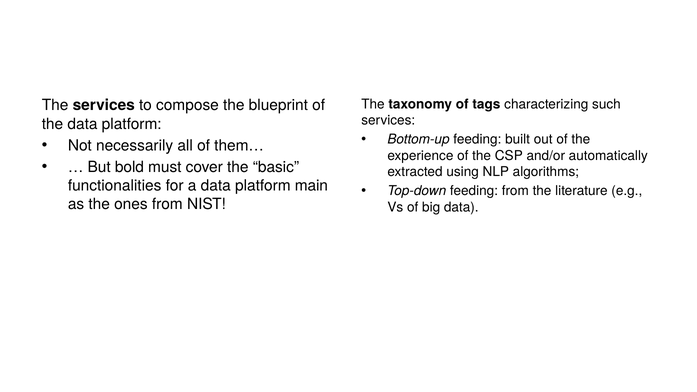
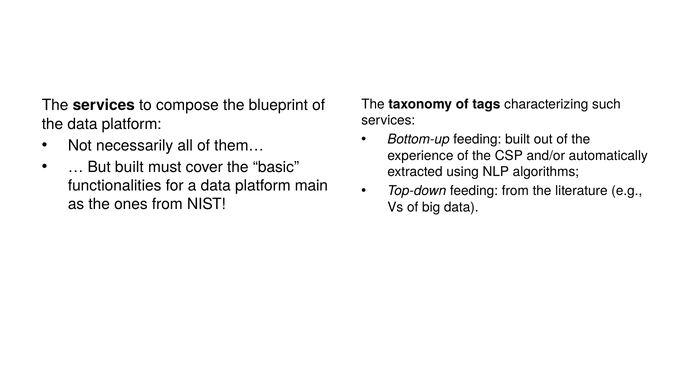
But bold: bold -> built (129, 167)
